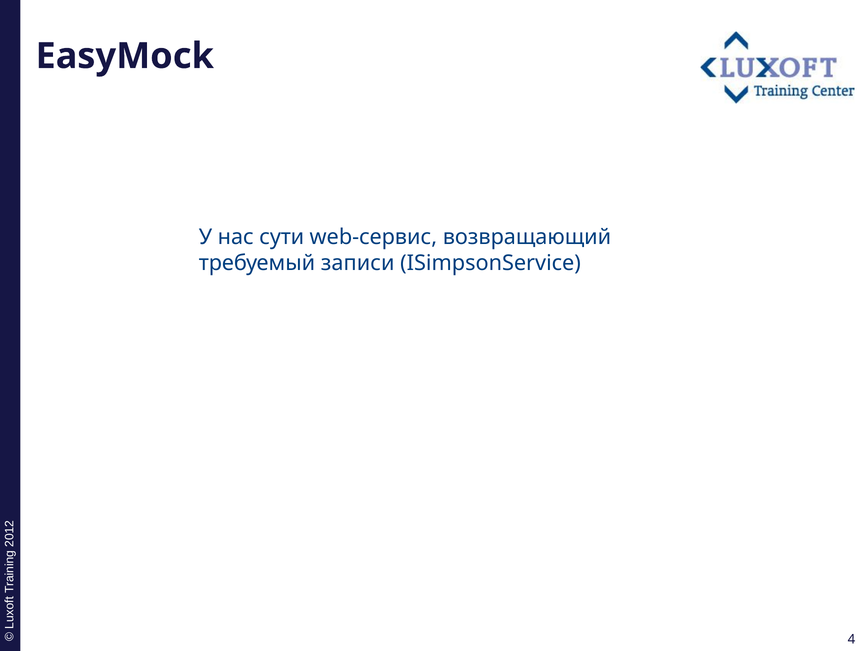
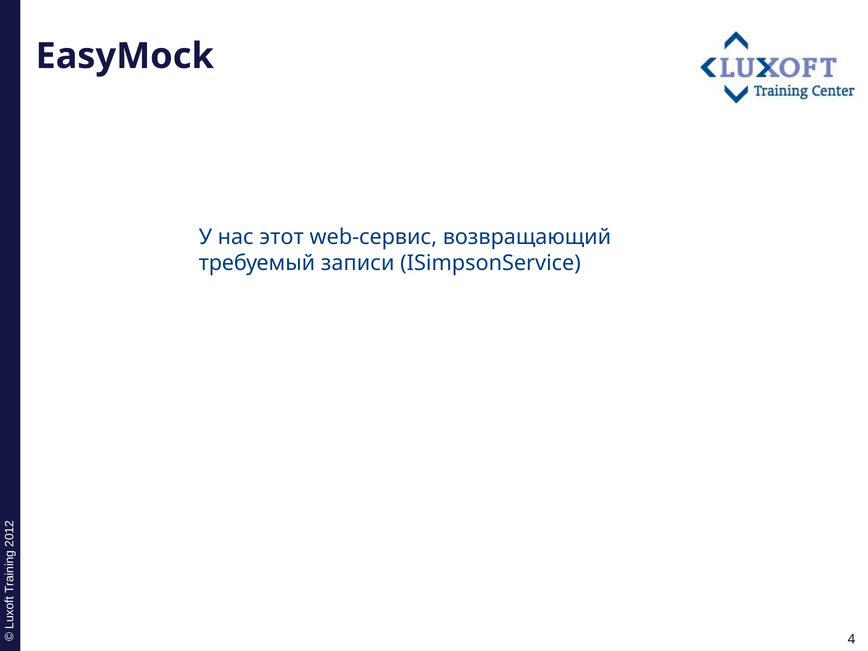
сути: сути -> этот (282, 237)
